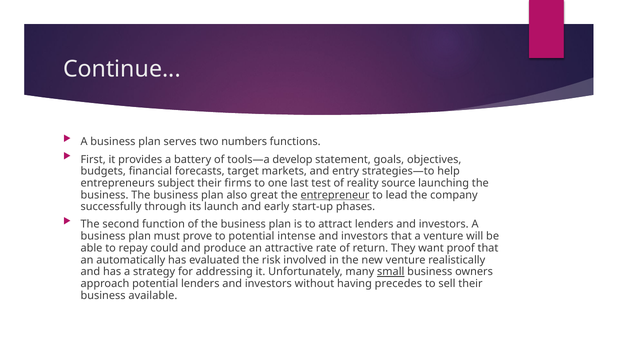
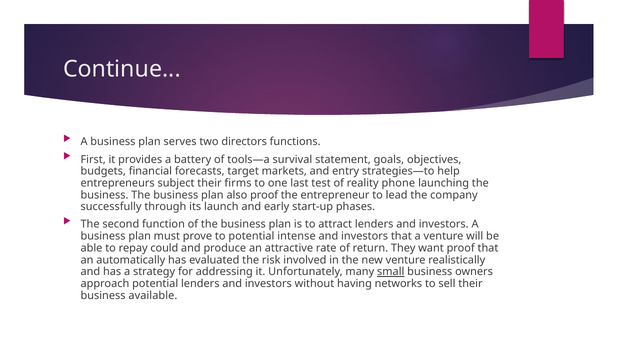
numbers: numbers -> directors (244, 142)
develop: develop -> survival (292, 159)
source: source -> phone (398, 183)
also great: great -> proof (264, 195)
entrepreneur underline: present -> none (335, 195)
precedes: precedes -> networks (398, 283)
